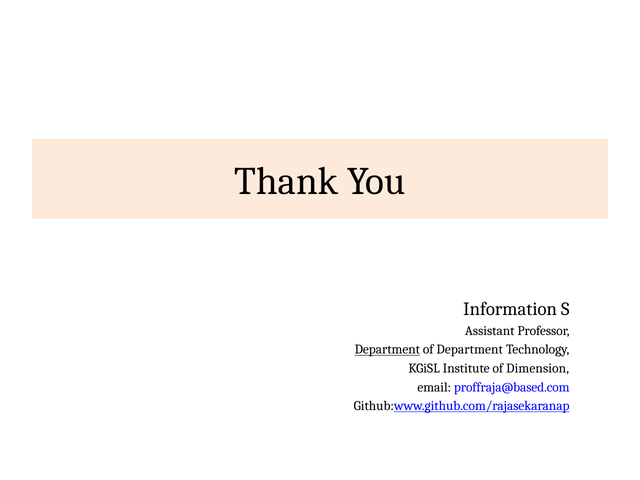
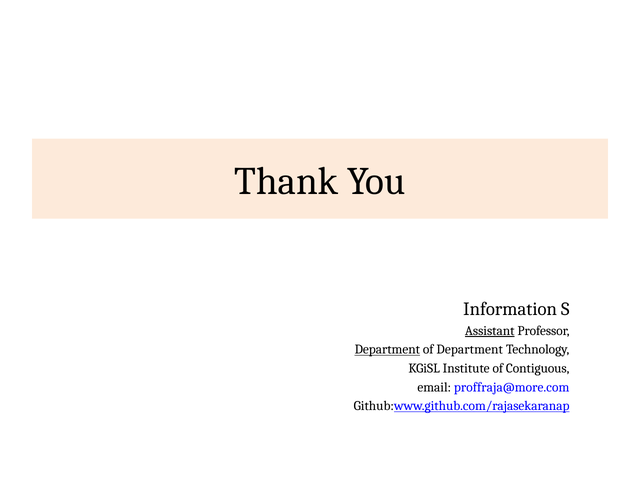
Assistant underline: none -> present (490, 331)
Dimension: Dimension -> Contiguous (538, 368)
proffraja@based.com: proffraja@based.com -> proffraja@more.com (512, 387)
